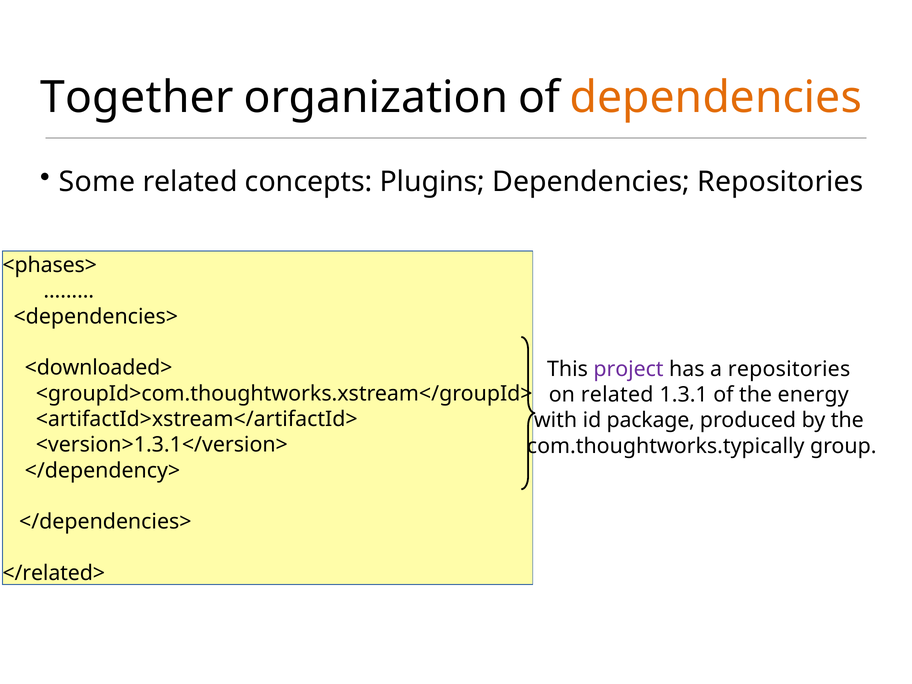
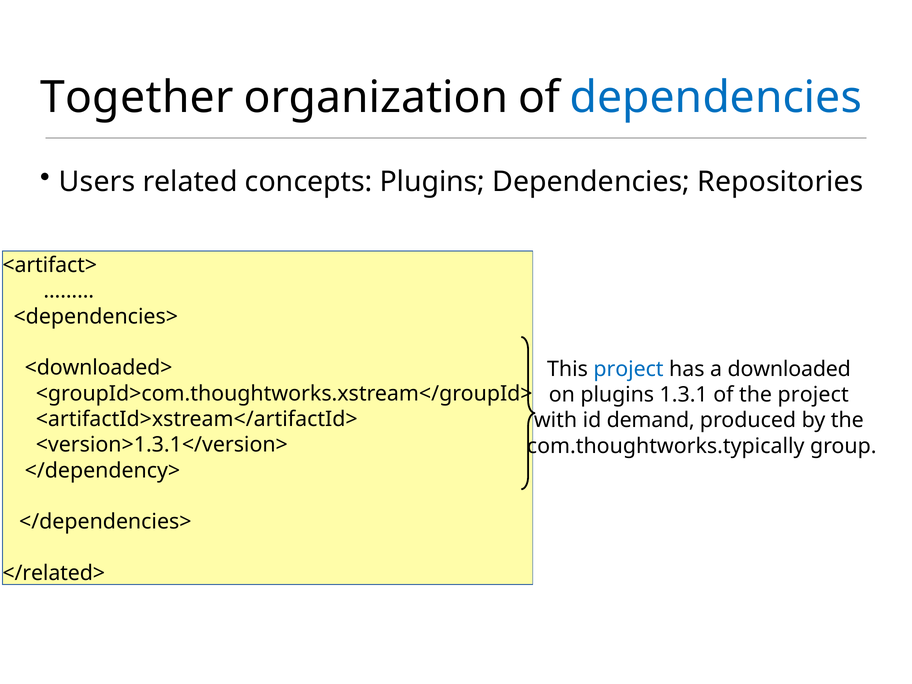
dependencies colour: orange -> blue (716, 97)
Some: Some -> Users (97, 182)
<phases>: <phases> -> <artifact> (50, 265)
project colour: purple -> blue (629, 369)
a repositories: repositories -> downloaded (789, 369)
on related: related -> plugins (617, 395)
the energy: energy -> project (813, 395)
package: package -> demand (651, 420)
